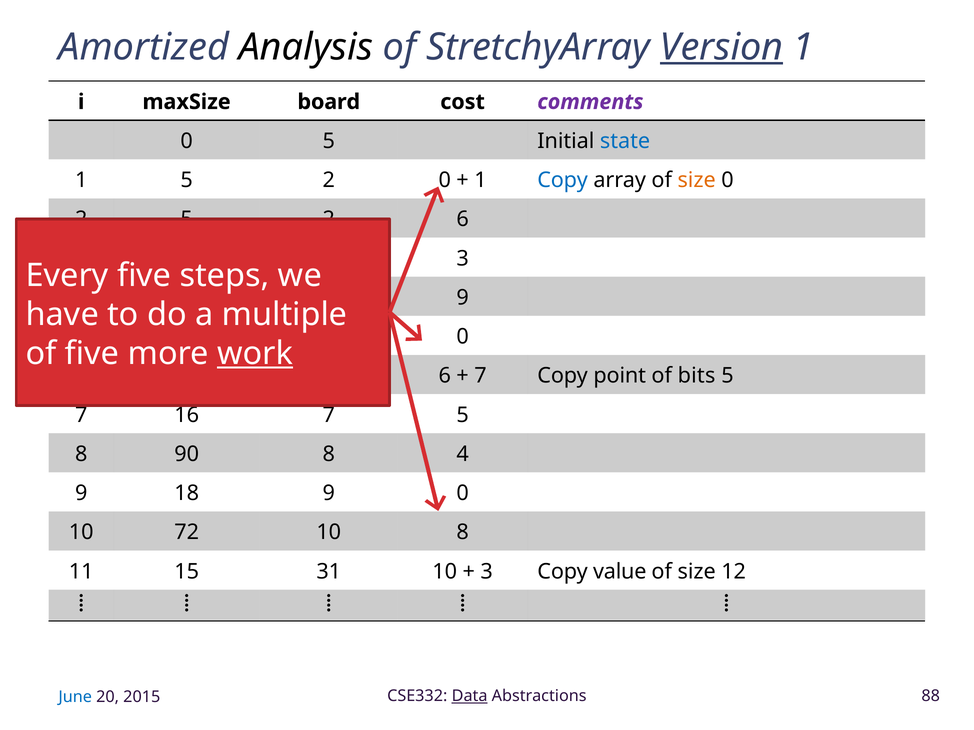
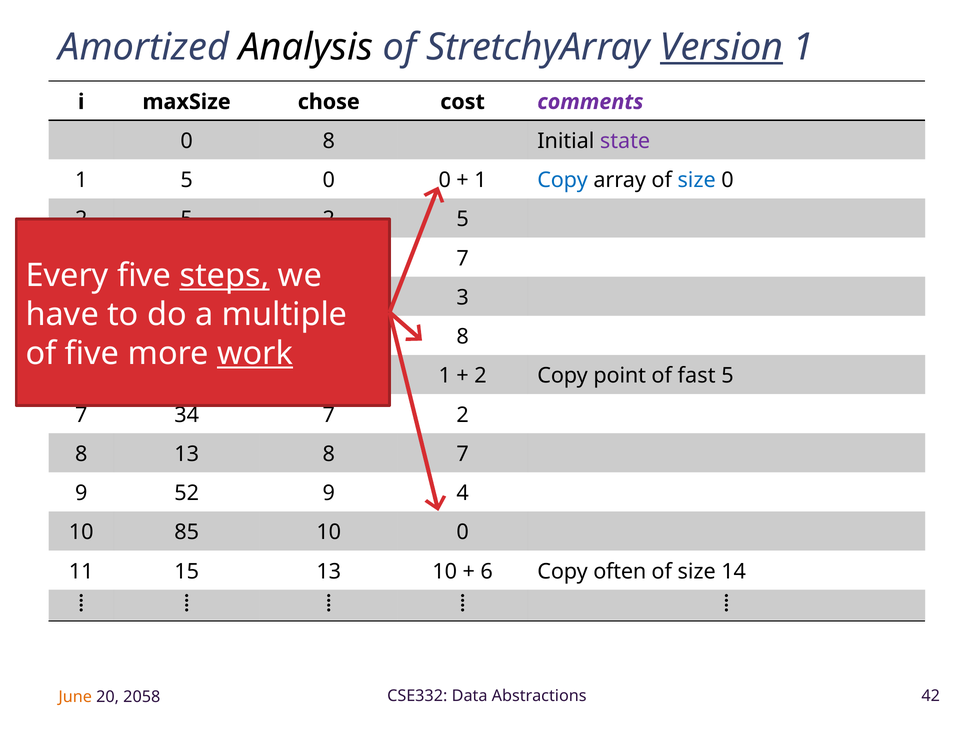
board: board -> chose (329, 102)
0 5: 5 -> 8 (329, 141)
state colour: blue -> purple (625, 141)
1 5 2: 2 -> 0 (329, 180)
size colour: orange -> blue (697, 180)
6: 6 -> 5 (463, 219)
3: 3 -> 7 (463, 259)
steps underline: none -> present (225, 276)
9: 9 -> 3 (463, 298)
0: 0 -> 8 (463, 337)
6: 6 -> 1 (445, 376)
7: 7 -> 2 (481, 376)
bits: bits -> fast (697, 376)
16: 16 -> 34 (187, 415)
7 5: 5 -> 2 (463, 415)
8 90: 90 -> 13 (187, 454)
8 4: 4 -> 7 (463, 454)
18: 18 -> 52 (187, 493)
9 0: 0 -> 4 (463, 493)
72: 72 -> 85 (187, 533)
10 8: 8 -> 0 (463, 533)
15 31: 31 -> 13 (329, 572)
3: 3 -> 6 (487, 572)
value: value -> often (620, 572)
12: 12 -> 14 (734, 572)
Data underline: present -> none (470, 696)
88: 88 -> 42 (931, 696)
June colour: blue -> orange (75, 698)
2015: 2015 -> 2058 (142, 698)
